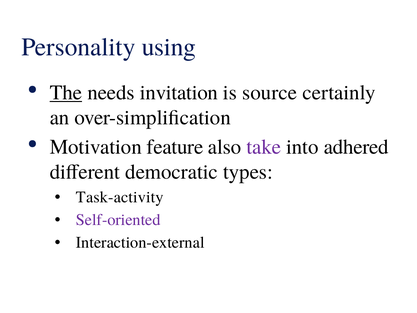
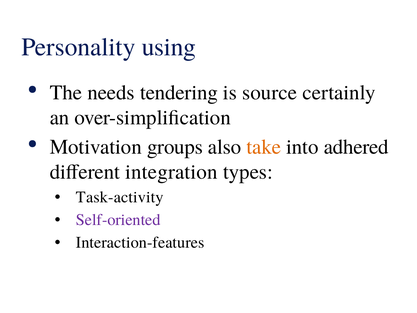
The underline: present -> none (66, 92)
invitation: invitation -> tendering (179, 92)
feature: feature -> groups (175, 147)
take colour: purple -> orange (264, 147)
democratic: democratic -> integration (171, 172)
Interaction-external: Interaction-external -> Interaction-features (140, 242)
